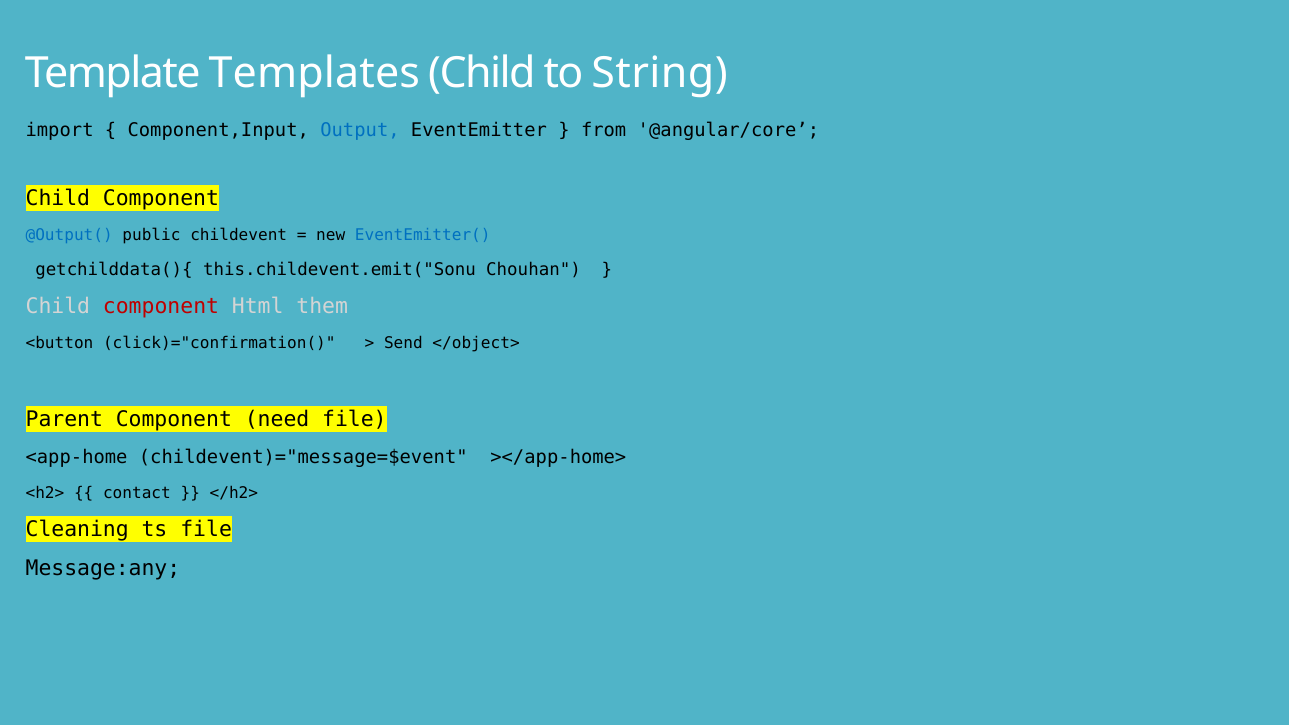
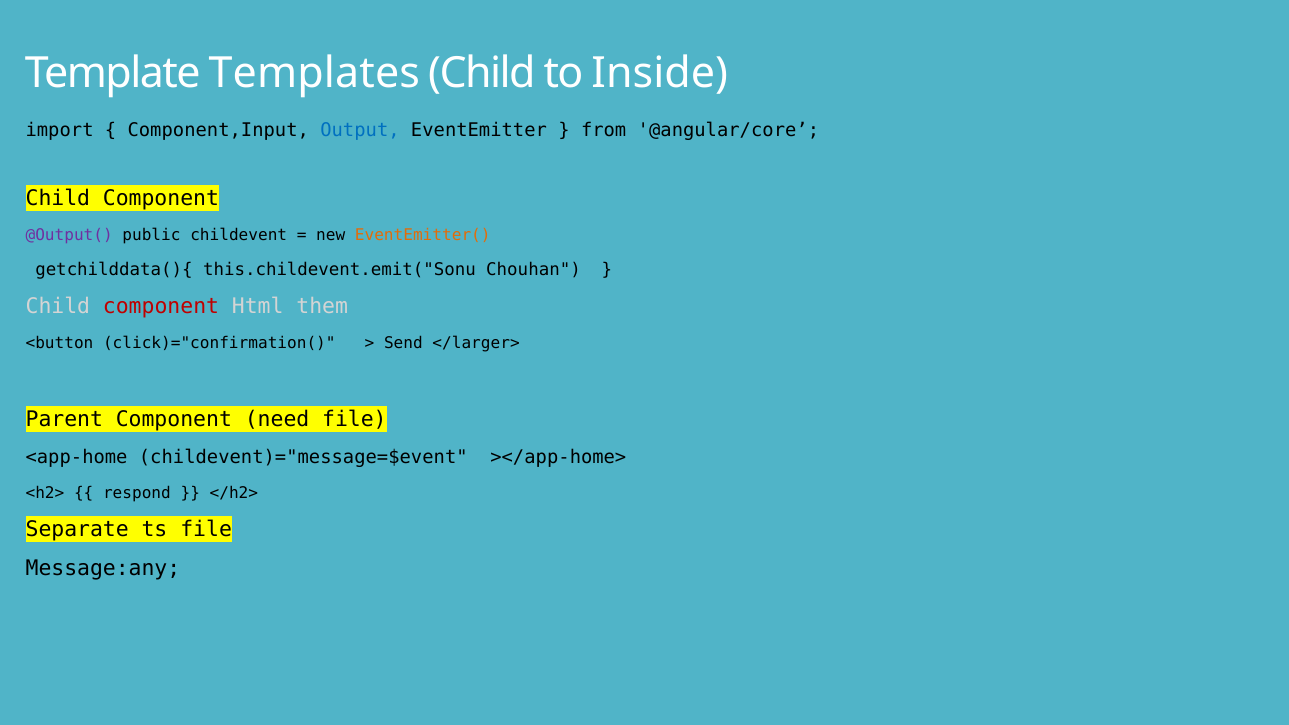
String: String -> Inside (660, 73)
@Output( colour: blue -> purple (69, 235)
EventEmitter( colour: blue -> orange (423, 235)
</object>: </object> -> </larger> (476, 344)
contact: contact -> respond (137, 493)
Cleaning: Cleaning -> Separate (77, 529)
